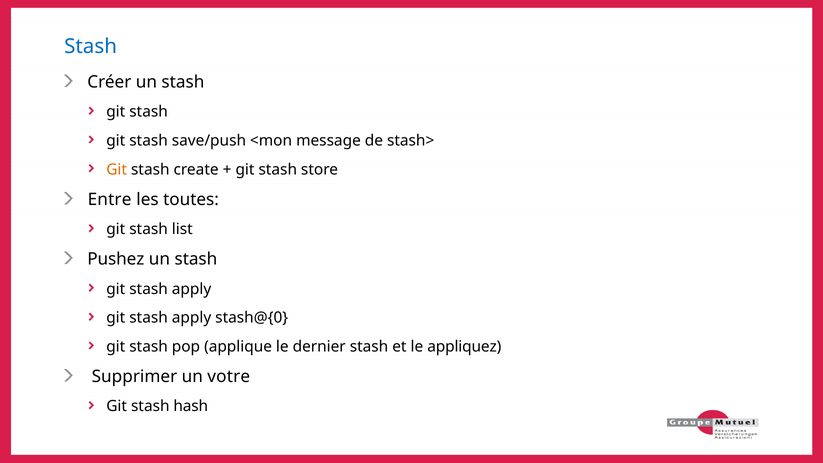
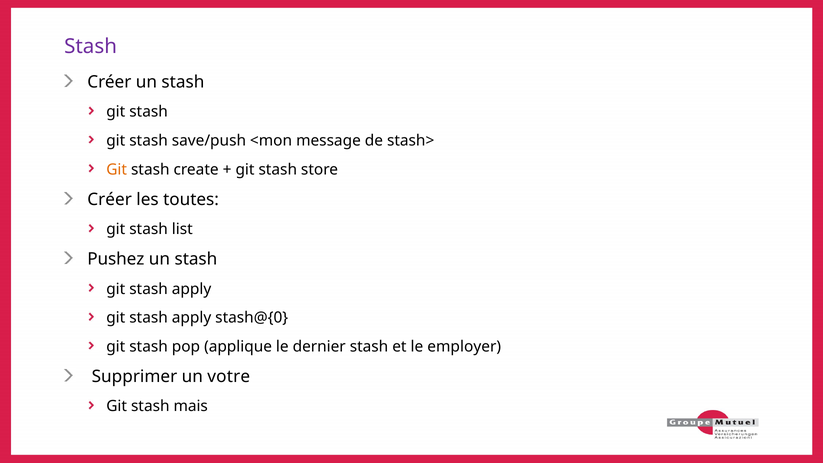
Stash colour: blue -> purple (91, 46)
Entre: Entre -> Créer (110, 199)
appliquez: appliquez -> employer (464, 347)
hash: hash -> mais (191, 406)
